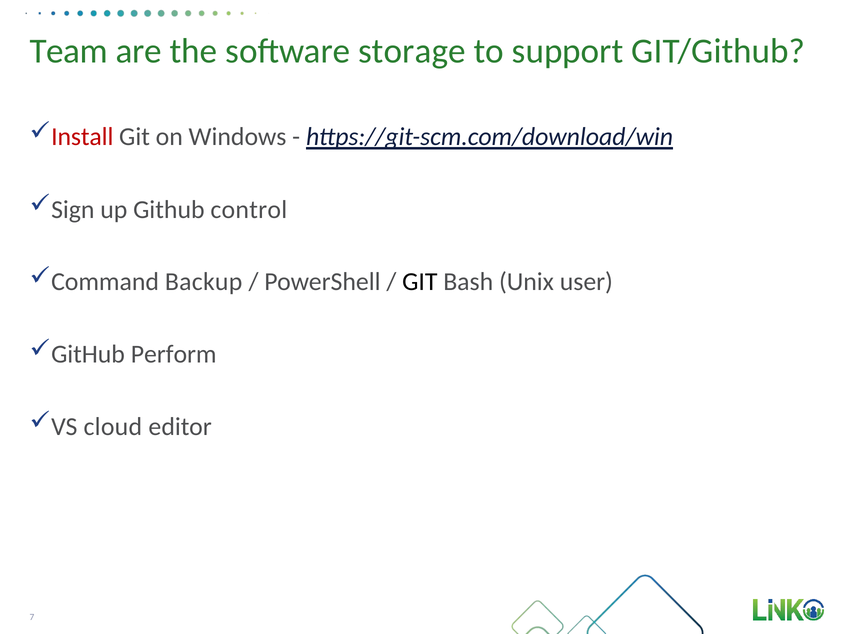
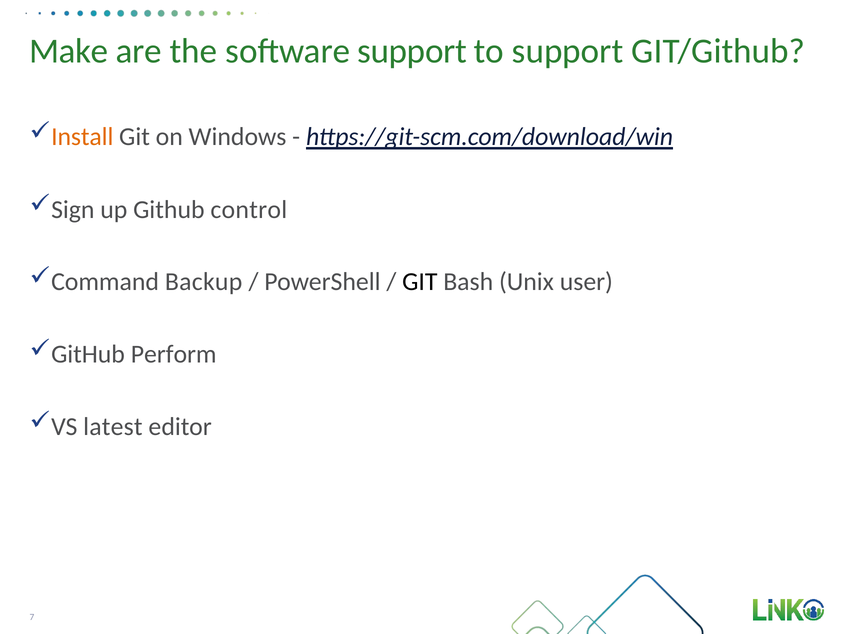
Team: Team -> Make (69, 51)
software storage: storage -> support (412, 51)
Install colour: red -> orange (82, 137)
cloud: cloud -> latest (113, 426)
